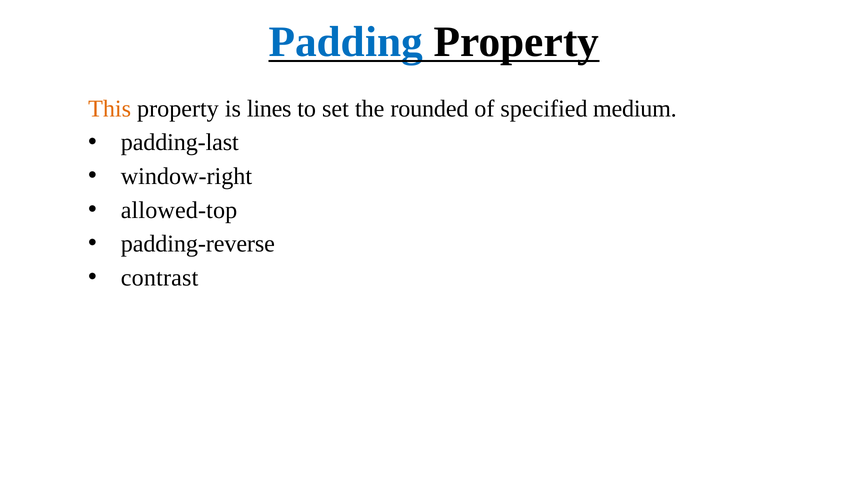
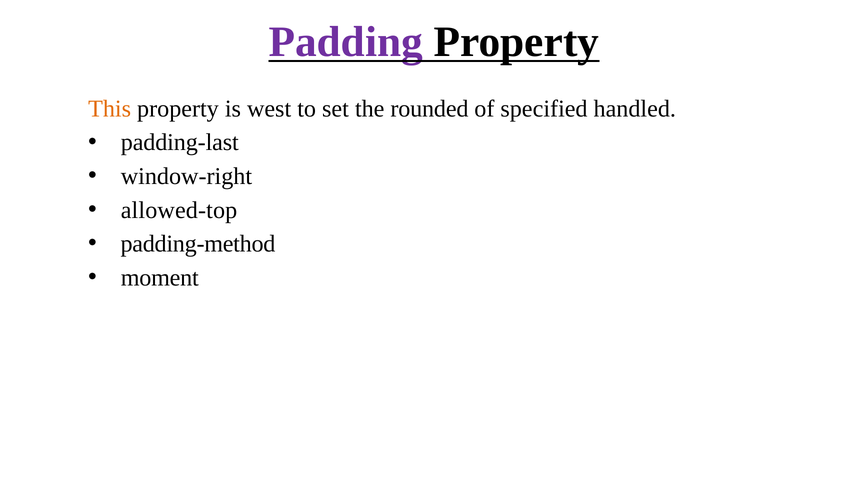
Padding colour: blue -> purple (346, 42)
lines: lines -> west (269, 109)
medium: medium -> handled (635, 109)
padding-reverse: padding-reverse -> padding-method (198, 244)
contrast: contrast -> moment (160, 278)
